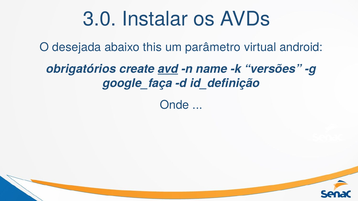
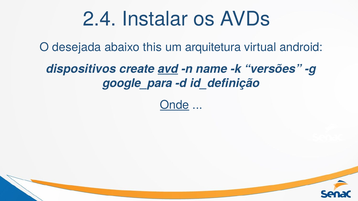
3.0: 3.0 -> 2.4 (100, 19)
parâmetro: parâmetro -> arquitetura (213, 47)
obrigatórios: obrigatórios -> dispositivos (81, 69)
google_faça: google_faça -> google_para (137, 83)
Onde underline: none -> present (175, 105)
